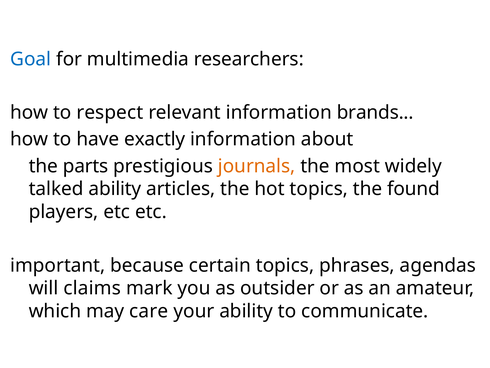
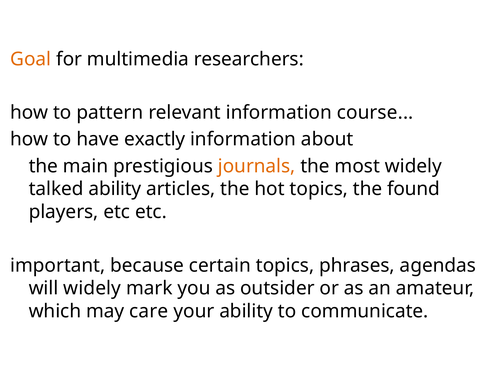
Goal colour: blue -> orange (31, 59)
respect: respect -> pattern (110, 112)
brands: brands -> course (375, 112)
parts: parts -> main (86, 166)
will claims: claims -> widely (92, 288)
